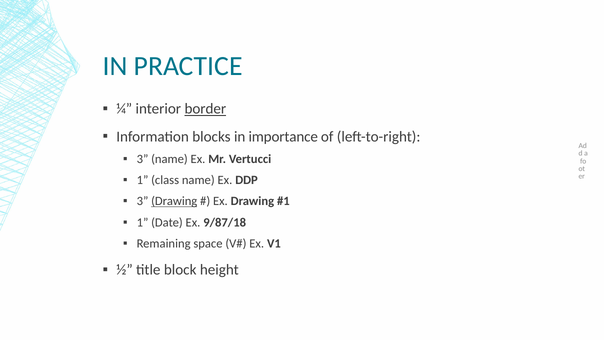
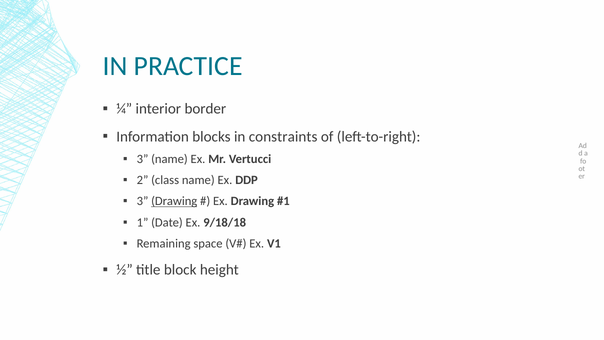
border underline: present -> none (205, 109)
importance: importance -> constraints (283, 136)
1: 1 -> 2 (142, 180)
9/87/18: 9/87/18 -> 9/18/18 (225, 222)
